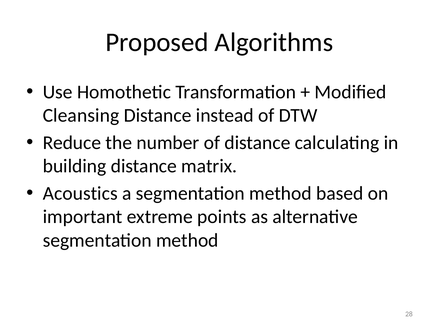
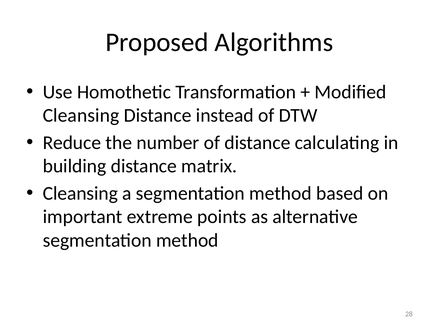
Acoustics: Acoustics -> Cleansing (80, 194)
